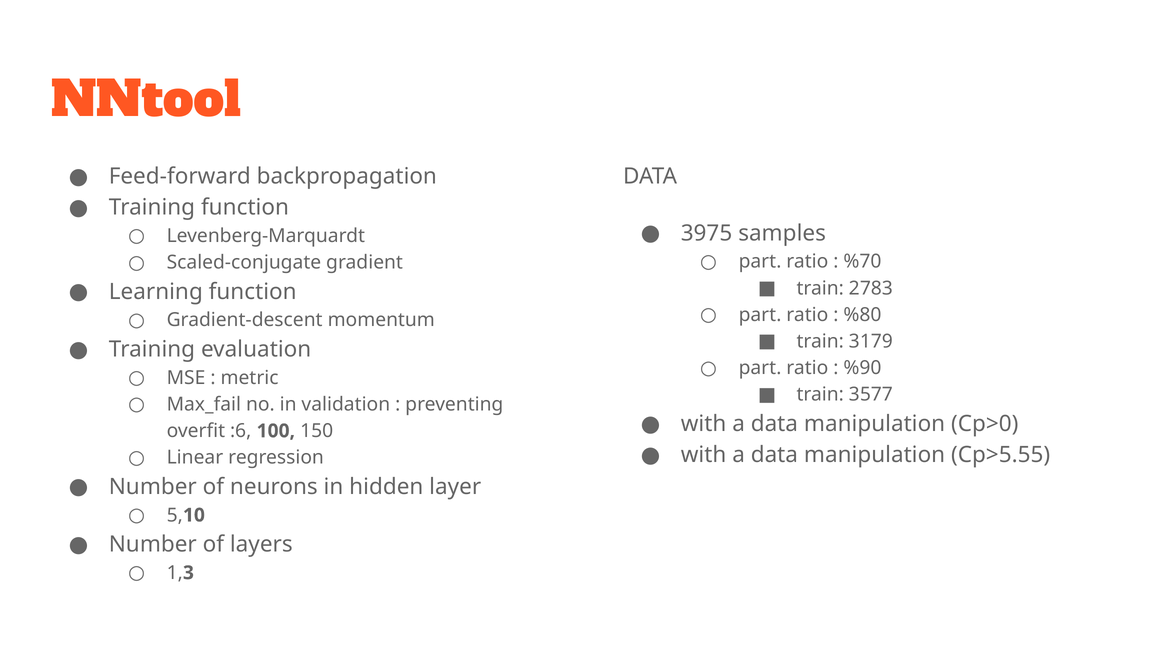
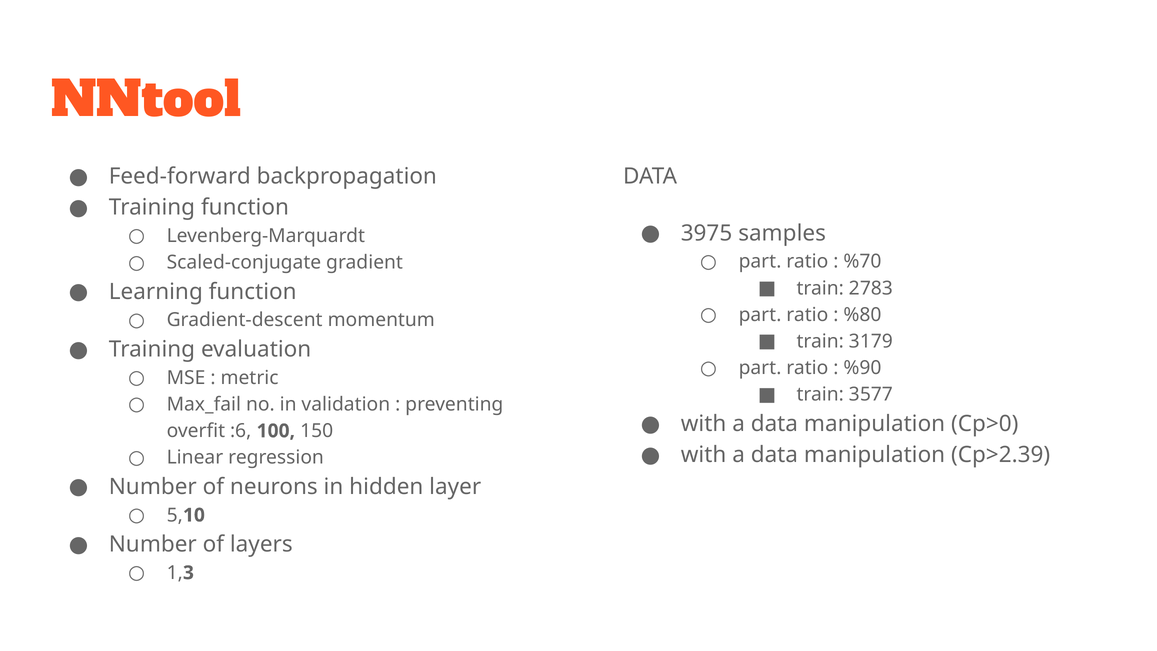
Cp>5.55: Cp>5.55 -> Cp>2.39 (1001, 455)
